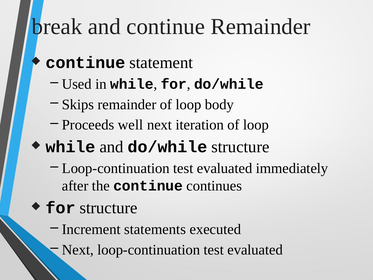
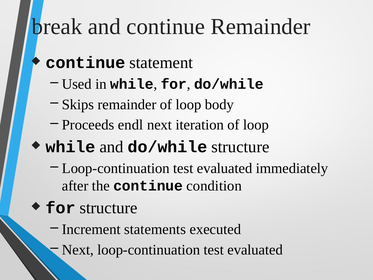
well: well -> endl (131, 125)
continues: continues -> condition (214, 186)
